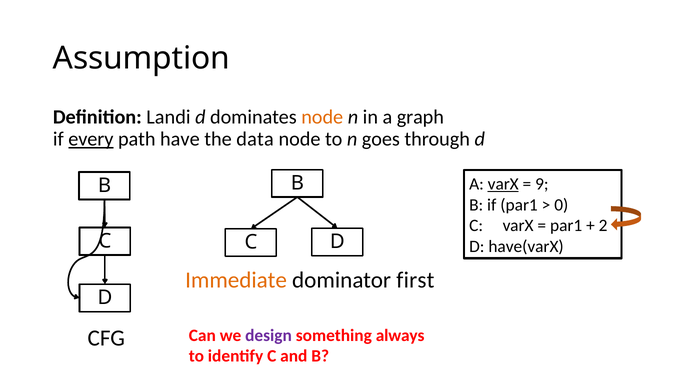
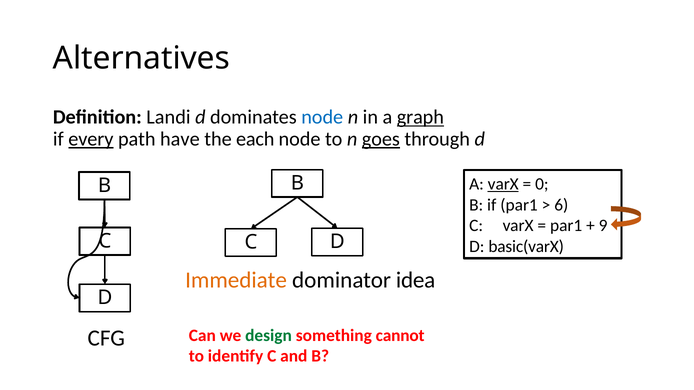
Assumption: Assumption -> Alternatives (141, 58)
node colour: orange -> blue (322, 117)
graph underline: none -> present (420, 117)
data: data -> each (255, 139)
goes underline: none -> present (381, 139)
9: 9 -> 0 (542, 184)
0: 0 -> 6 (561, 205)
2: 2 -> 9 (603, 226)
have(varX: have(varX -> basic(varX (526, 247)
first: first -> idea (416, 281)
design colour: purple -> green (269, 336)
always: always -> cannot (400, 336)
